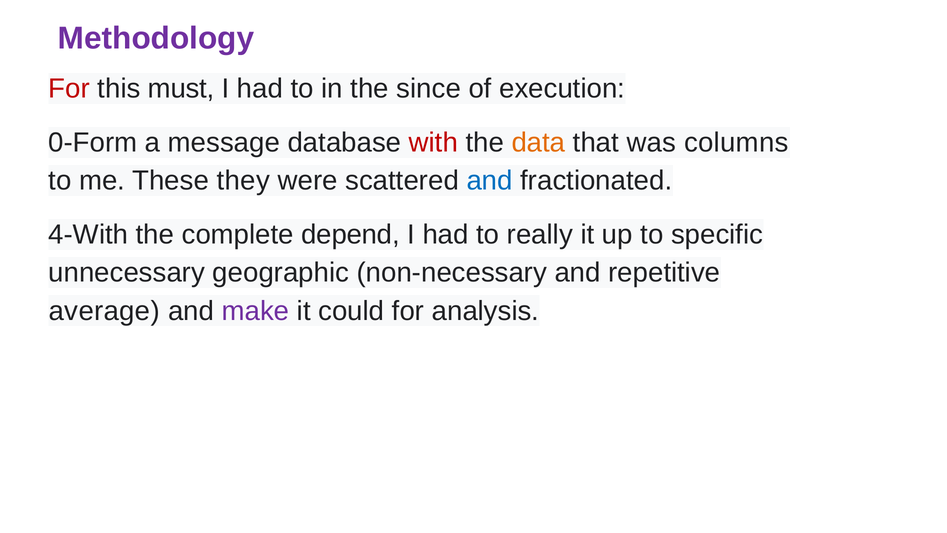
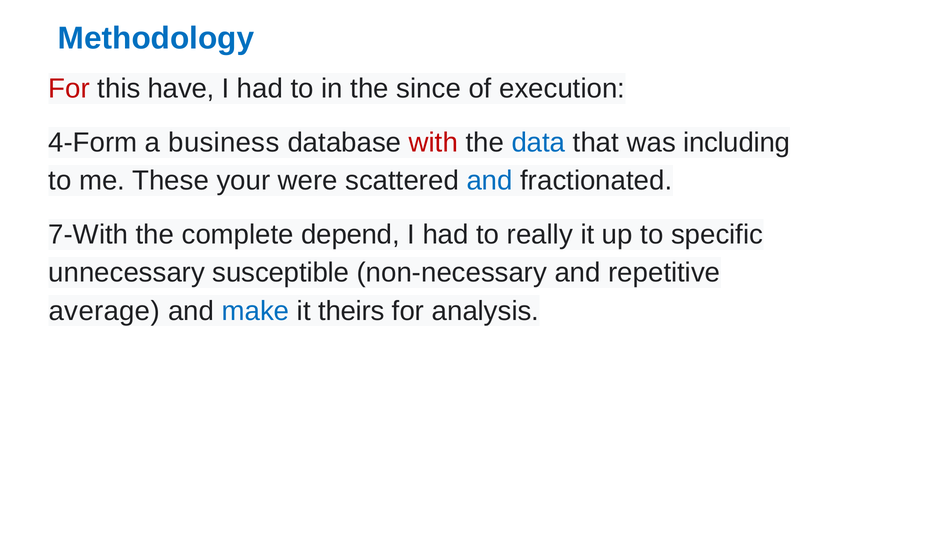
Methodology colour: purple -> blue (156, 38)
must: must -> have (181, 89)
0-Form: 0-Form -> 4-Form (93, 143)
message: message -> business (224, 143)
data colour: orange -> blue (538, 143)
columns: columns -> including (737, 143)
they: they -> your (243, 181)
4-With: 4-With -> 7-With (88, 235)
geographic: geographic -> susceptible (281, 273)
make colour: purple -> blue (256, 311)
could: could -> theirs (351, 311)
